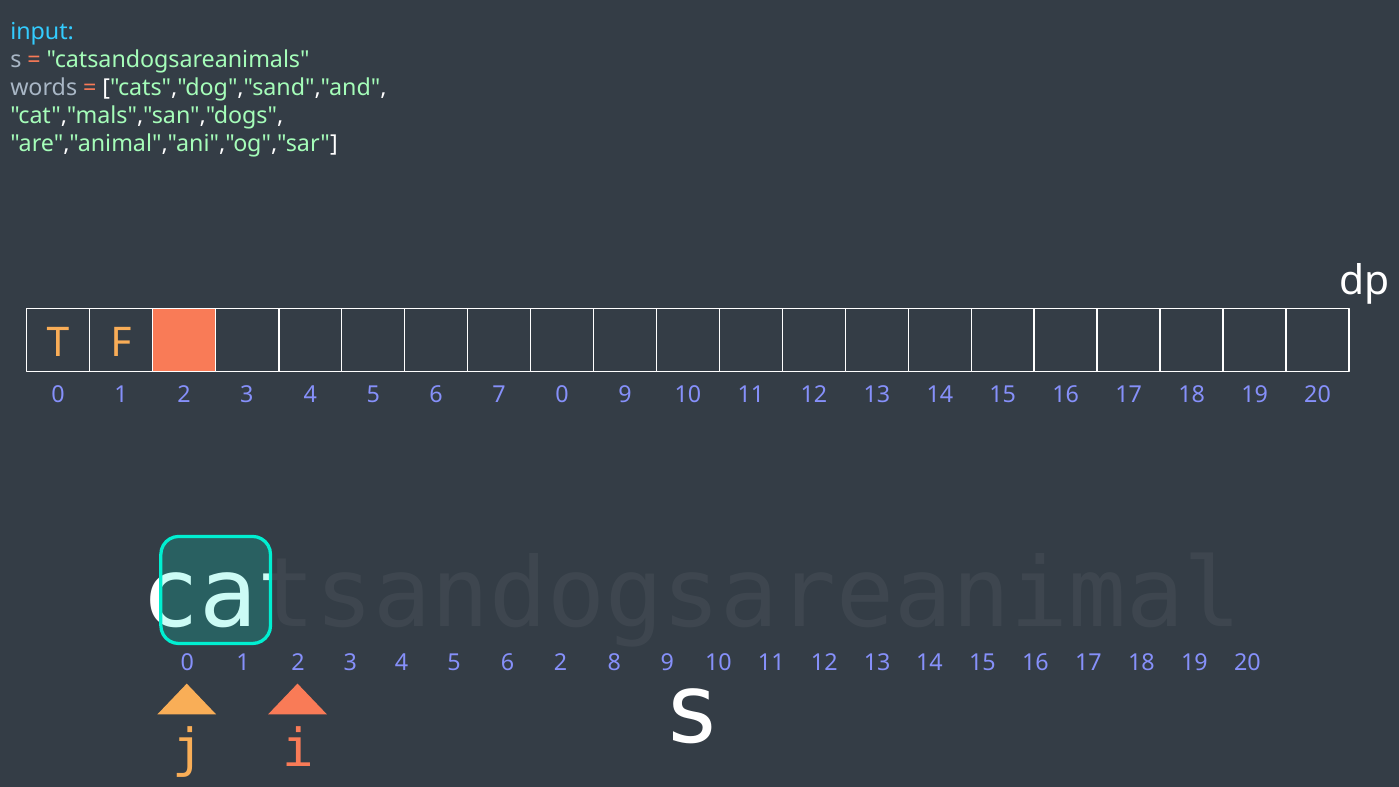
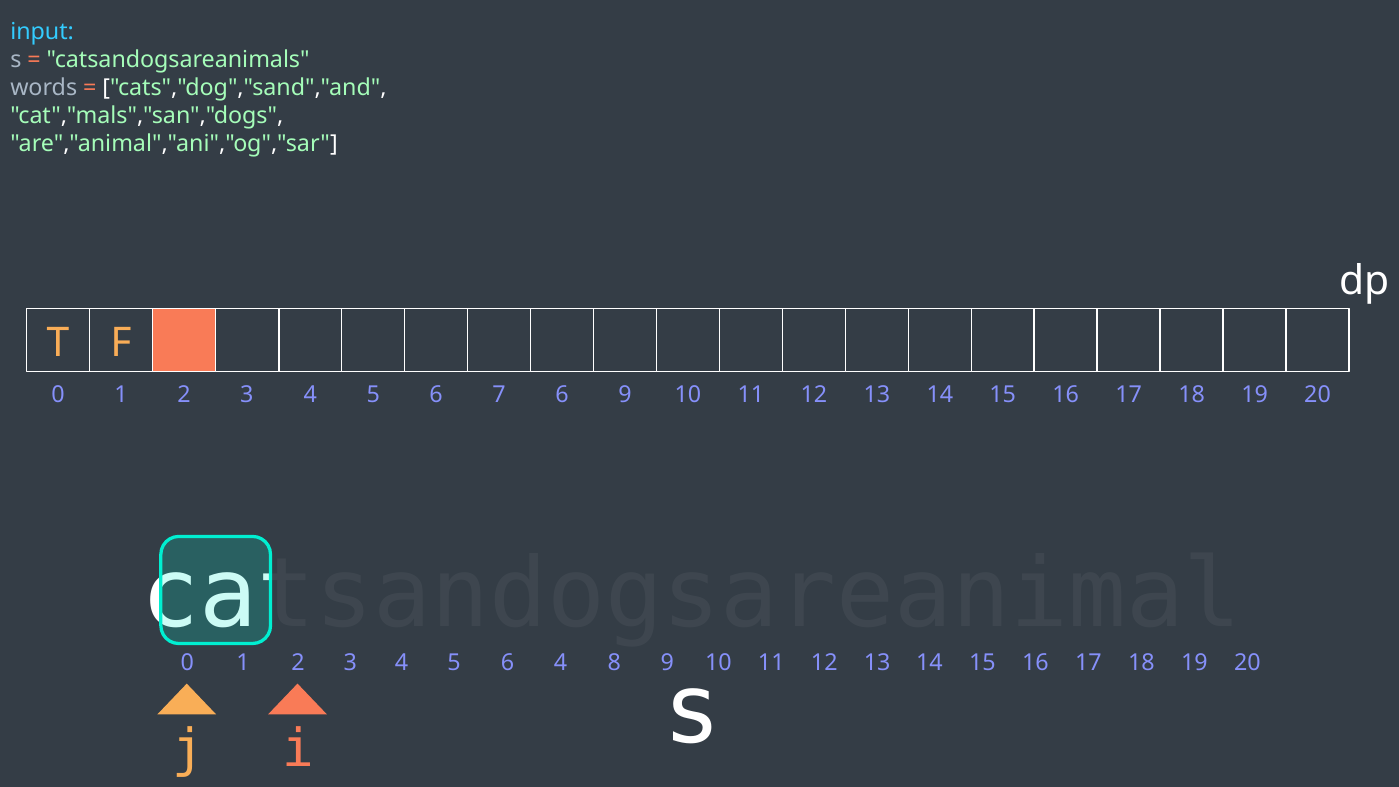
7 0: 0 -> 6 (562, 395)
6 2: 2 -> 4 (561, 663)
